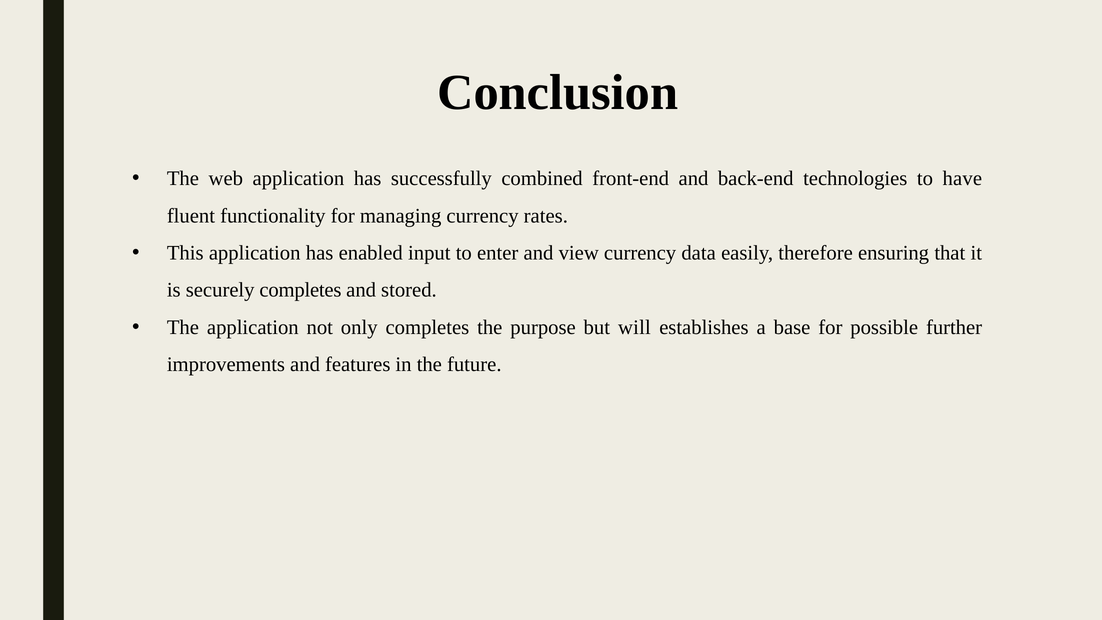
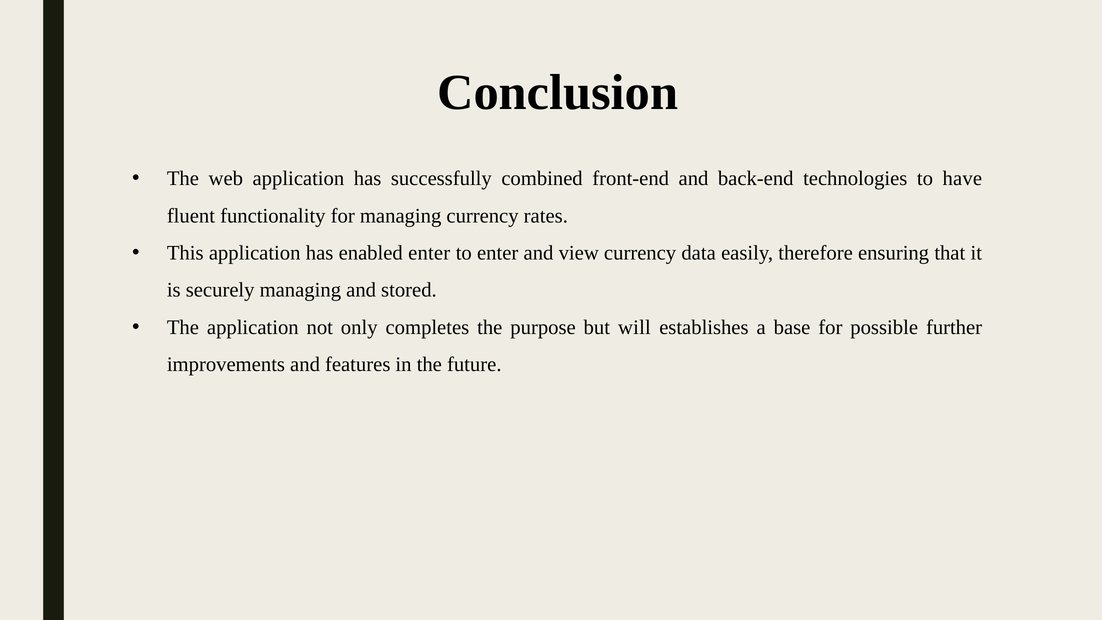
enabled input: input -> enter (429, 253)
securely completes: completes -> managing (300, 290)
